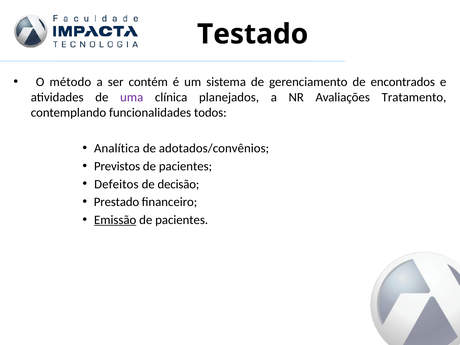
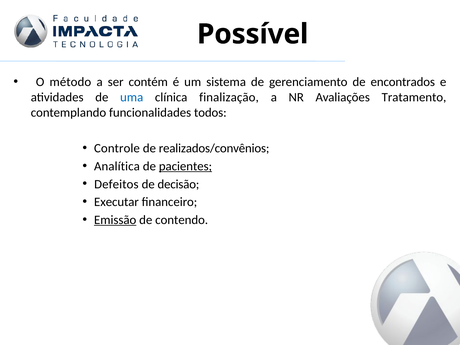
Testado: Testado -> Possível (253, 34)
uma colour: purple -> blue (132, 97)
planejados: planejados -> finalização (229, 97)
Analítica: Analítica -> Controle (117, 148)
adotados/convênios: adotados/convênios -> realizados/convênios (214, 148)
Previstos: Previstos -> Analítica (117, 166)
pacientes underline: none -> present (185, 166)
Prestado: Prestado -> Executar (116, 202)
pacientes: pacientes -> contendo (182, 220)
